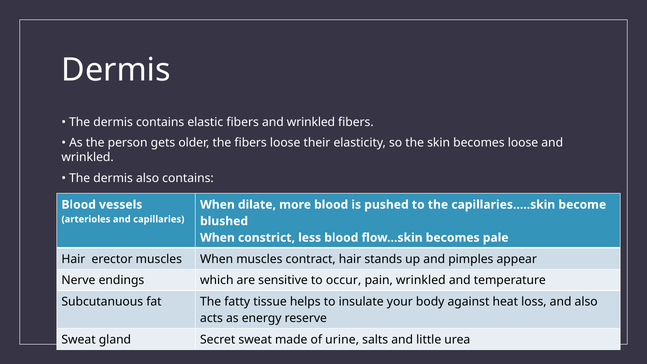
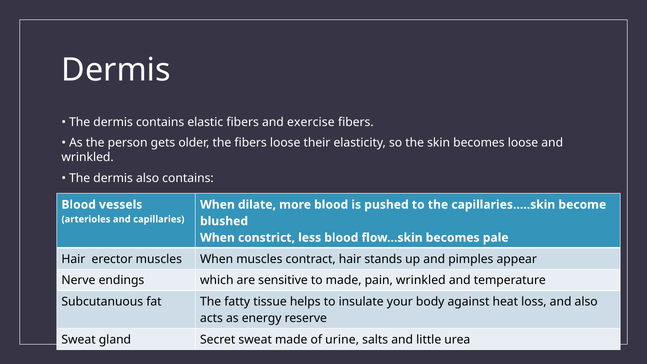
fibers and wrinkled: wrinkled -> exercise (311, 122)
to occur: occur -> made (344, 280)
